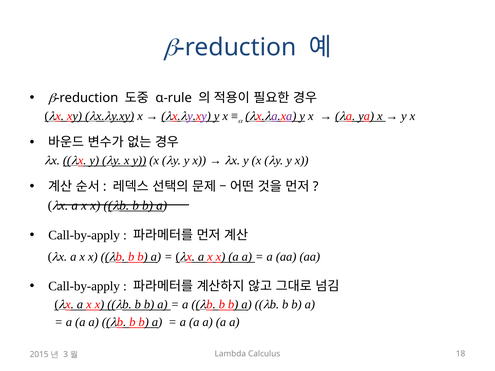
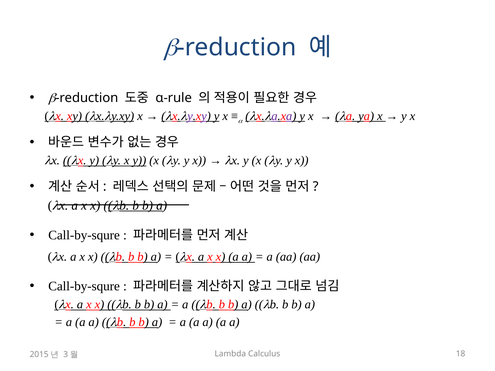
Call-by-apply: Call-by-apply -> Call-by-squre (84, 235)
Call-by-apply: Call-by-apply -> Call-by-squre (84, 286)
